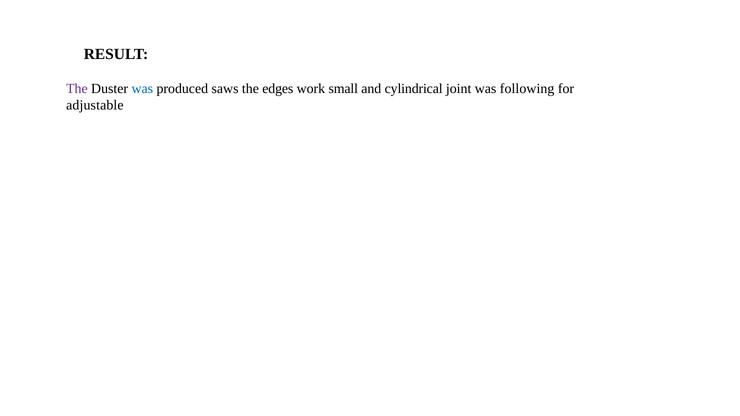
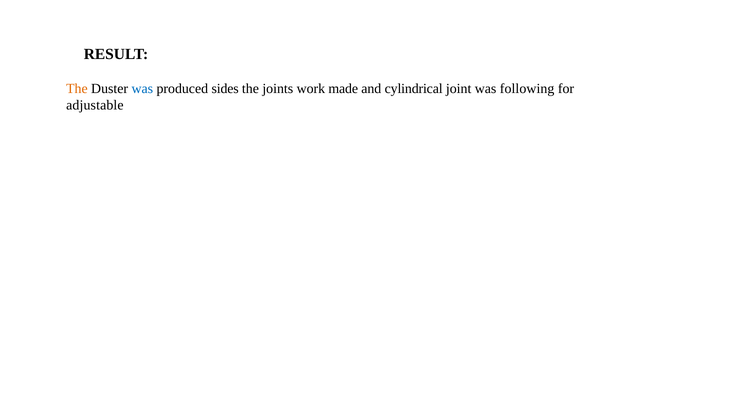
The colour: purple -> orange (77, 89)
saws: saws -> sides (225, 89)
edges: edges -> joints (278, 89)
small: small -> made (343, 89)
